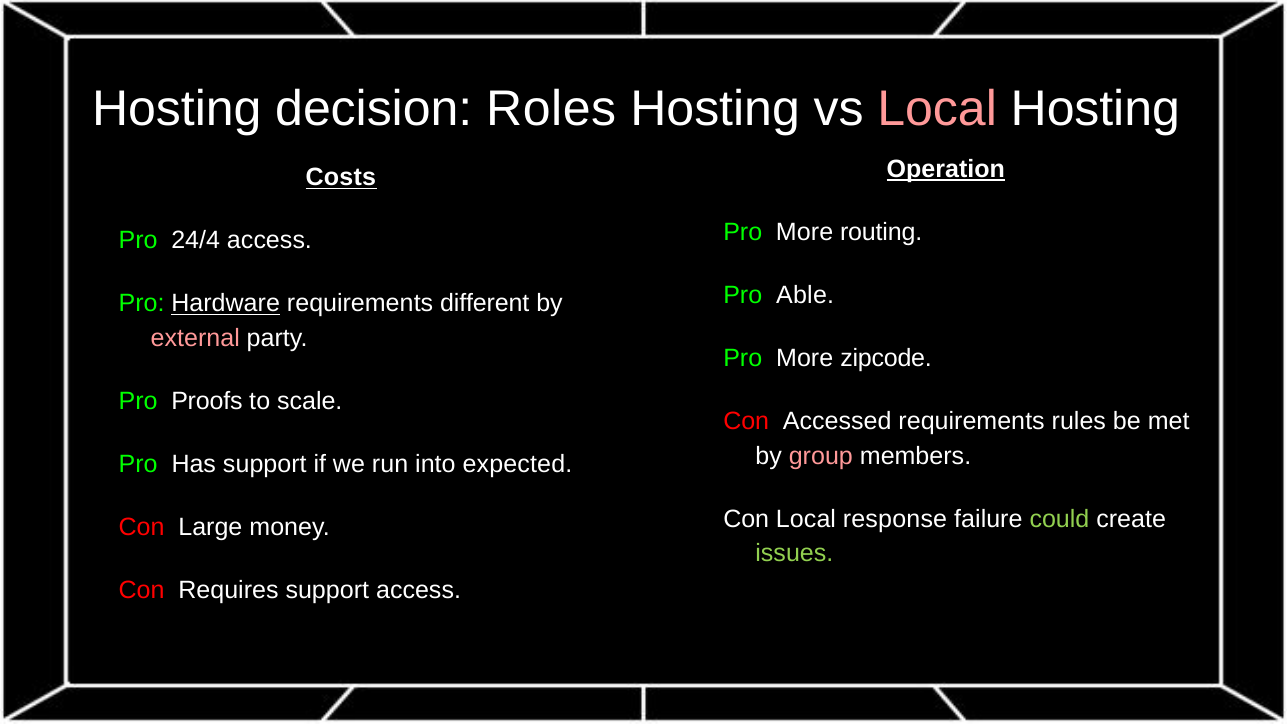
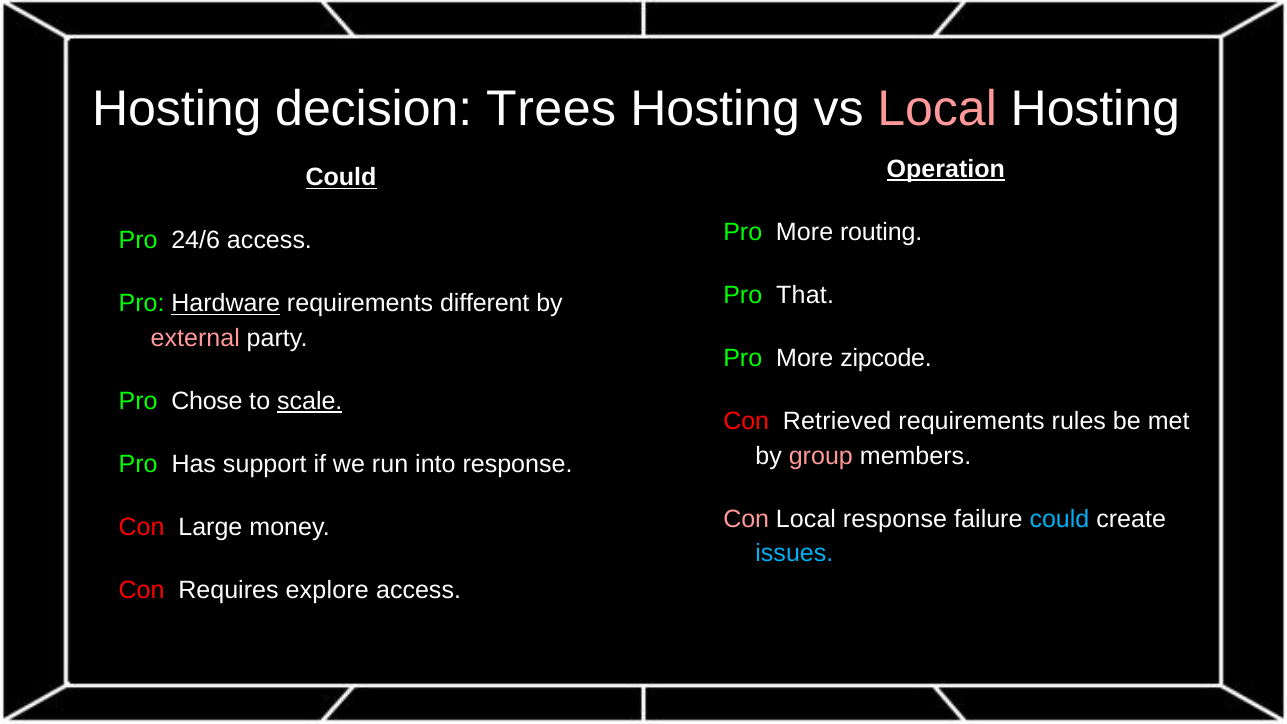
Roles: Roles -> Trees (551, 109)
Costs: Costs -> Could (341, 177)
24/4: 24/4 -> 24/6 (196, 240)
Able: Able -> That (805, 295)
Proofs: Proofs -> Chose (207, 401)
scale underline: none -> present (310, 401)
Accessed: Accessed -> Retrieved (837, 421)
into expected: expected -> response (517, 464)
Con colour: white -> pink (746, 519)
could colour: light green -> light blue (1059, 519)
issues colour: light green -> light blue (794, 554)
Requires support: support -> explore (327, 590)
